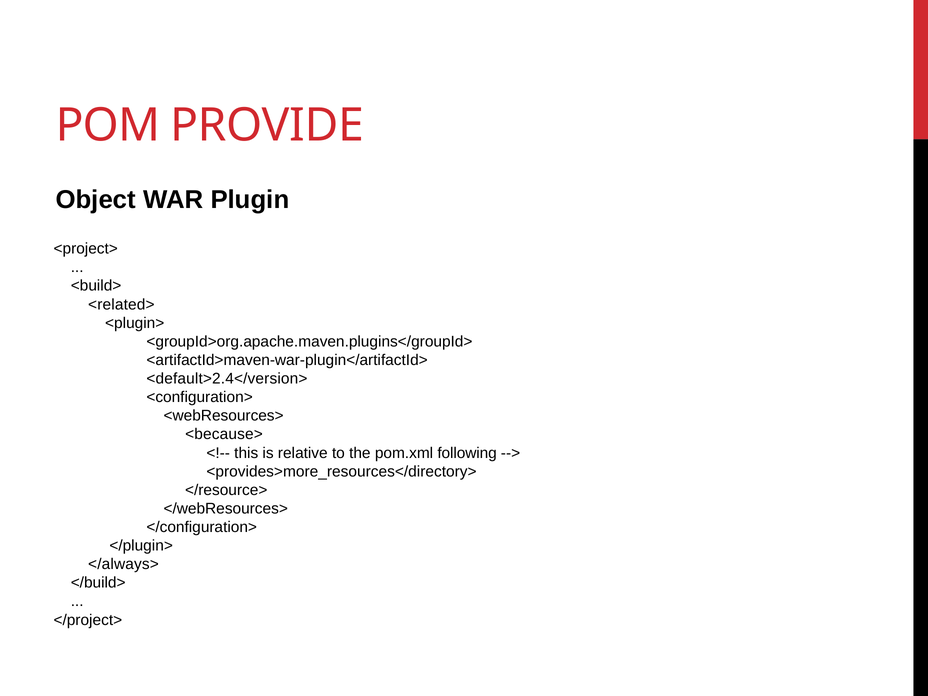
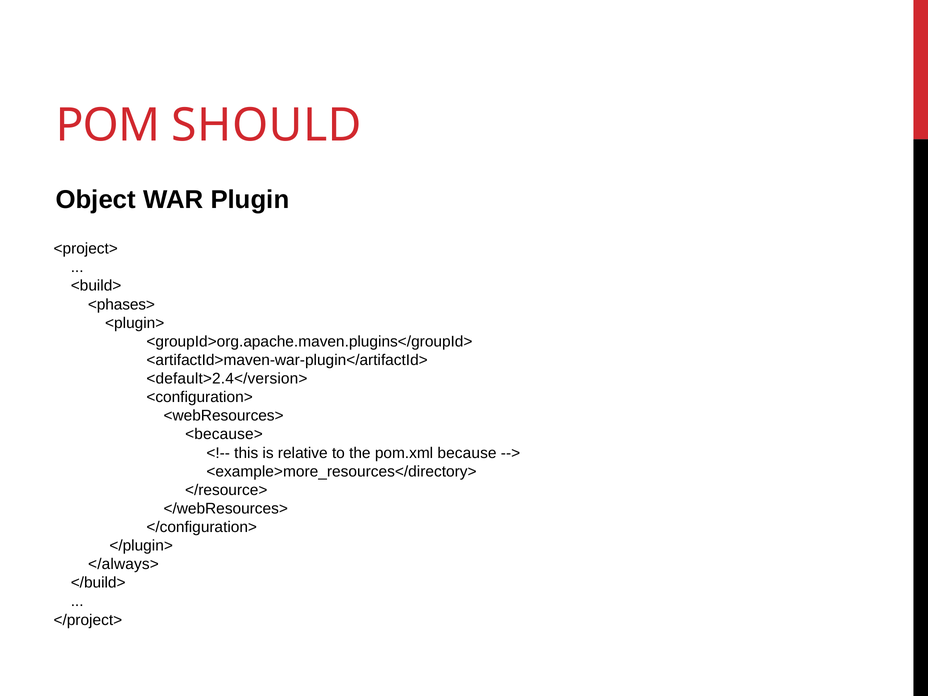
PROVIDE: PROVIDE -> SHOULD (267, 125)
<related>: <related> -> <phases> (121, 304)
following: following -> because (467, 453)
<provides>more_resources</directory>: <provides>more_resources</directory> -> <example>more_resources</directory> (342, 471)
